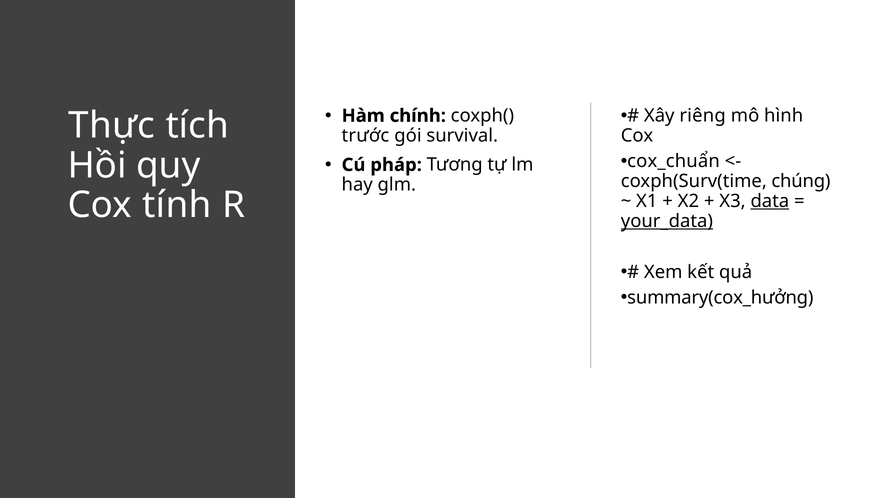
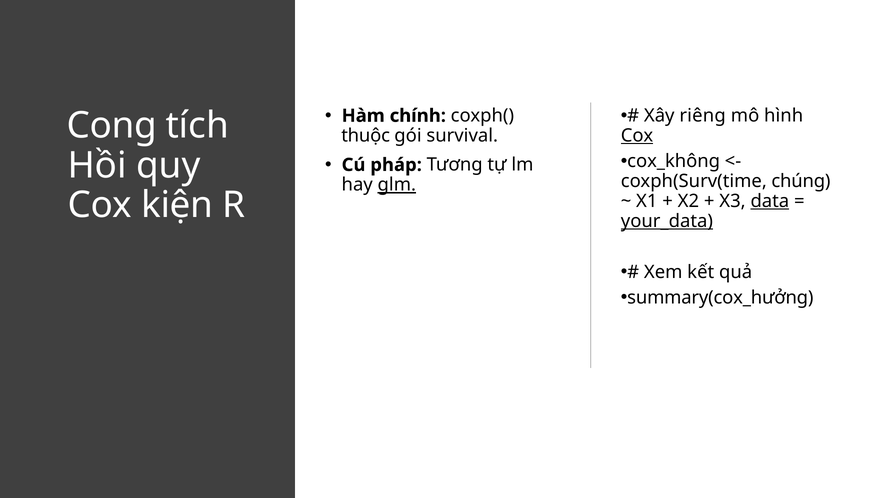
Thực: Thực -> Cong (112, 126)
Cox underline: none -> present (637, 136)
trước: trước -> thuộc (366, 136)
cox_chuẩn: cox_chuẩn -> cox_không (674, 161)
glm underline: none -> present (397, 185)
tính: tính -> kiện (177, 205)
